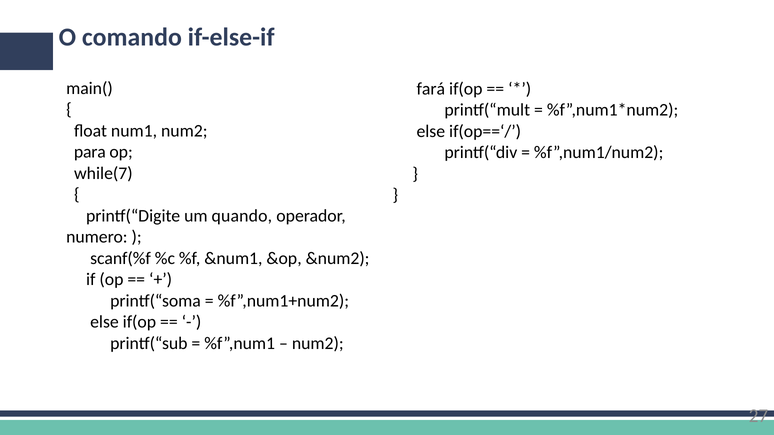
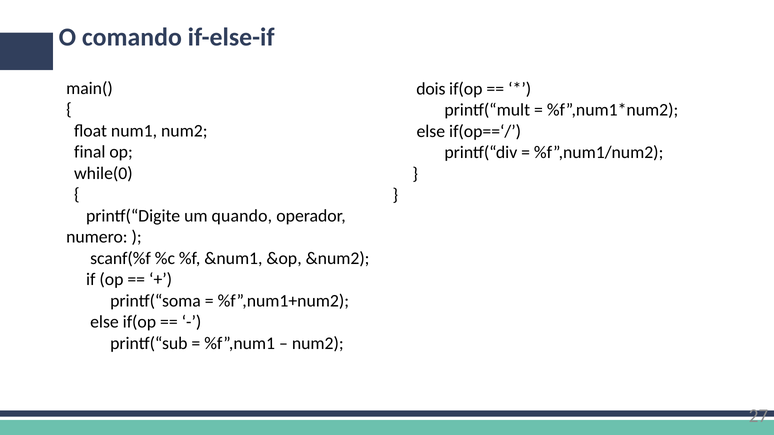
fará: fará -> dois (431, 89)
para: para -> final (90, 152)
while(7: while(7 -> while(0 (103, 173)
